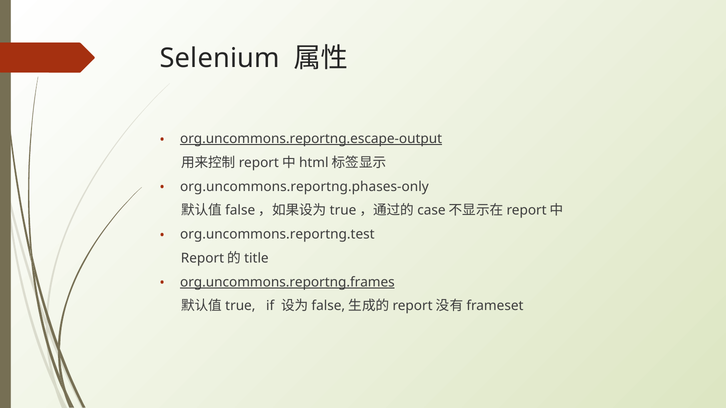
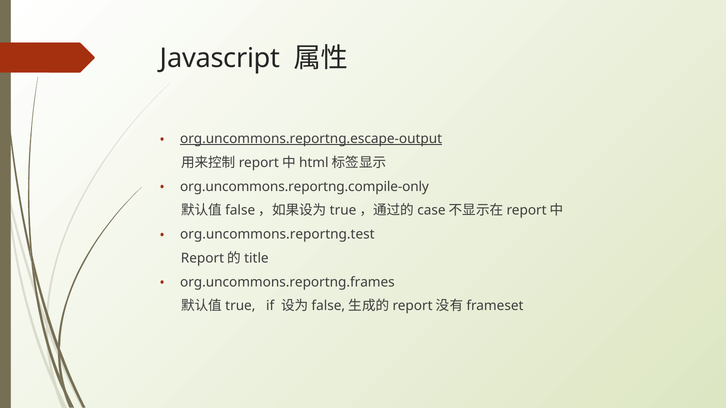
Selenium: Selenium -> Javascript (220, 58)
org.uncommons.reportng.phases-only: org.uncommons.reportng.phases-only -> org.uncommons.reportng.compile-only (304, 187)
org.uncommons.reportng.frames underline: present -> none (287, 282)
